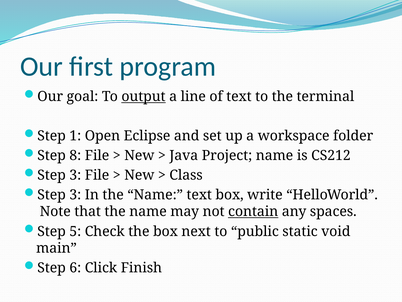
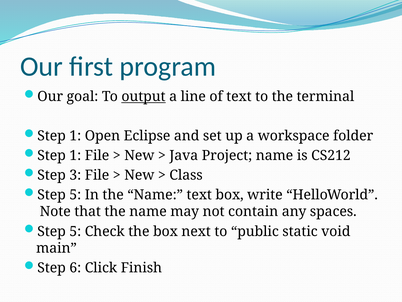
8: 8 -> 1 (75, 155)
3: 3 -> 5 (75, 195)
contain underline: present -> none (253, 211)
